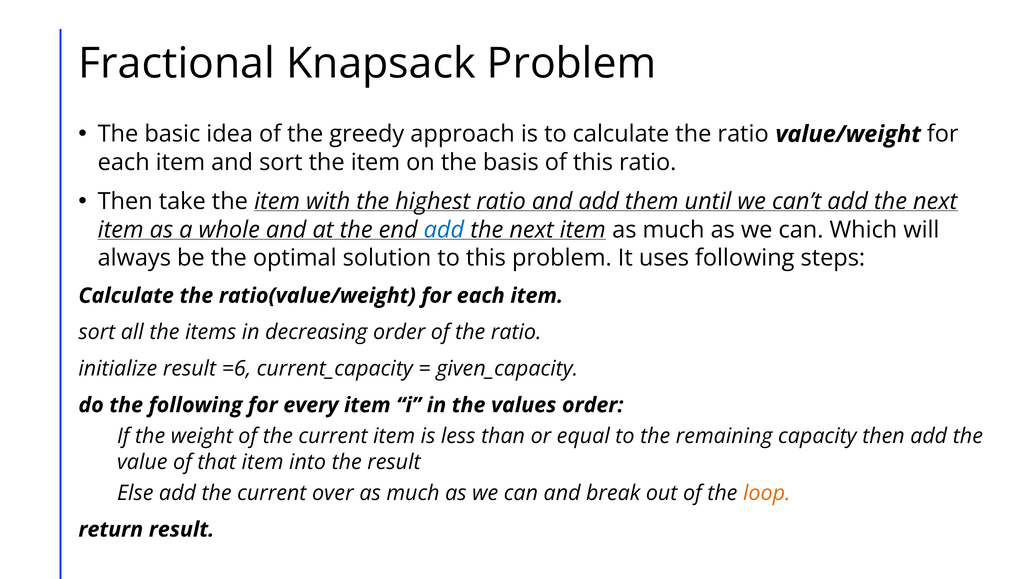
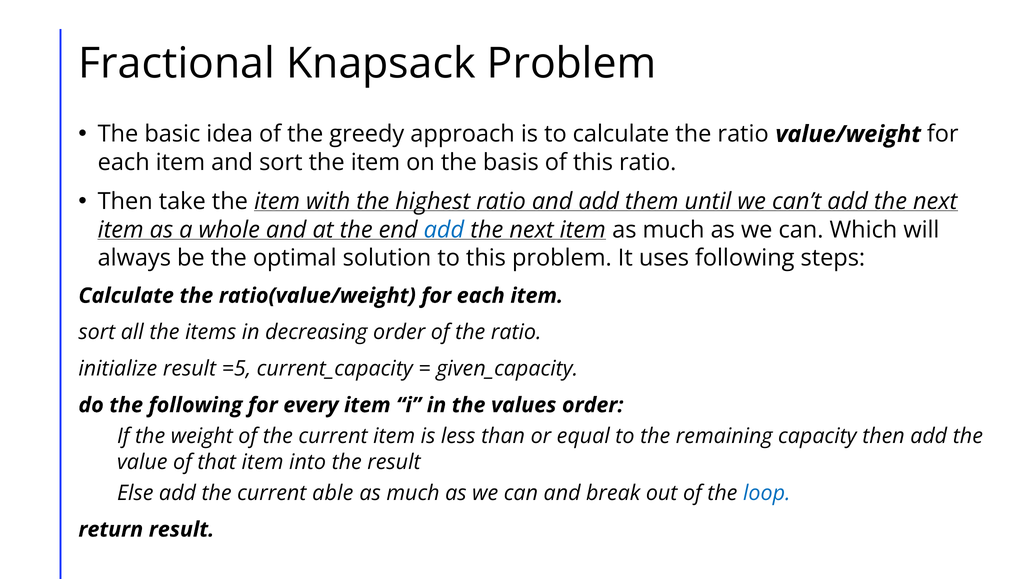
=6: =6 -> =5 (236, 369)
over: over -> able (333, 493)
loop colour: orange -> blue (767, 493)
